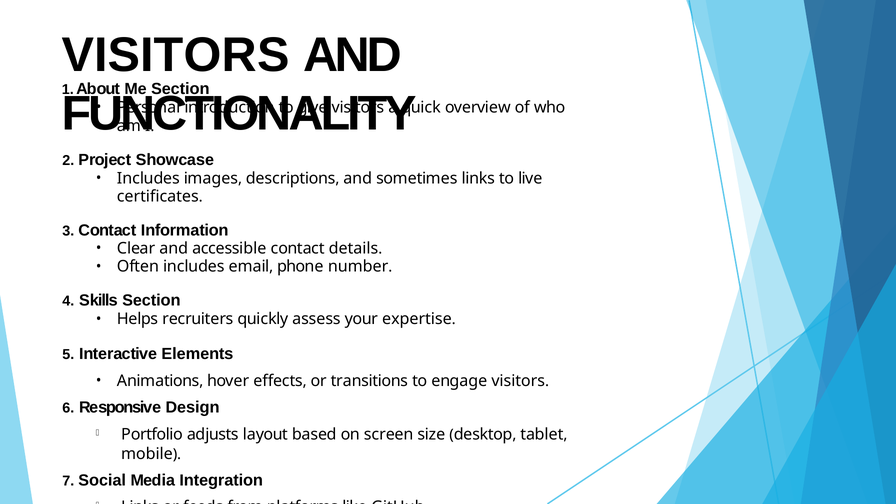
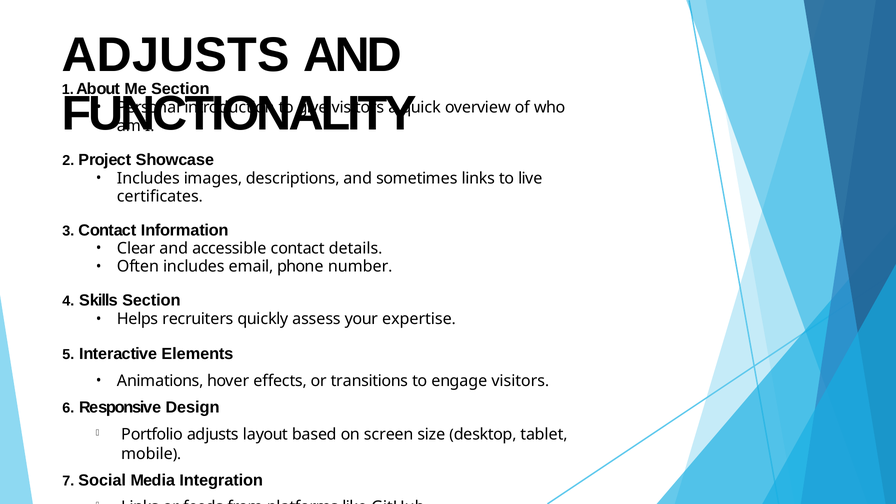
VISITORS: VISITORS -> ADJUSTS (176, 55)
